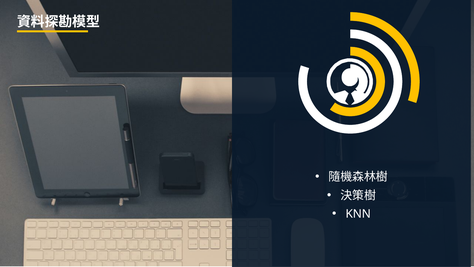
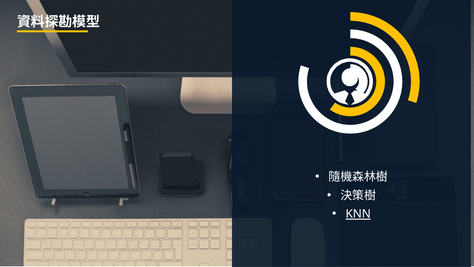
KNN underline: none -> present (358, 214)
